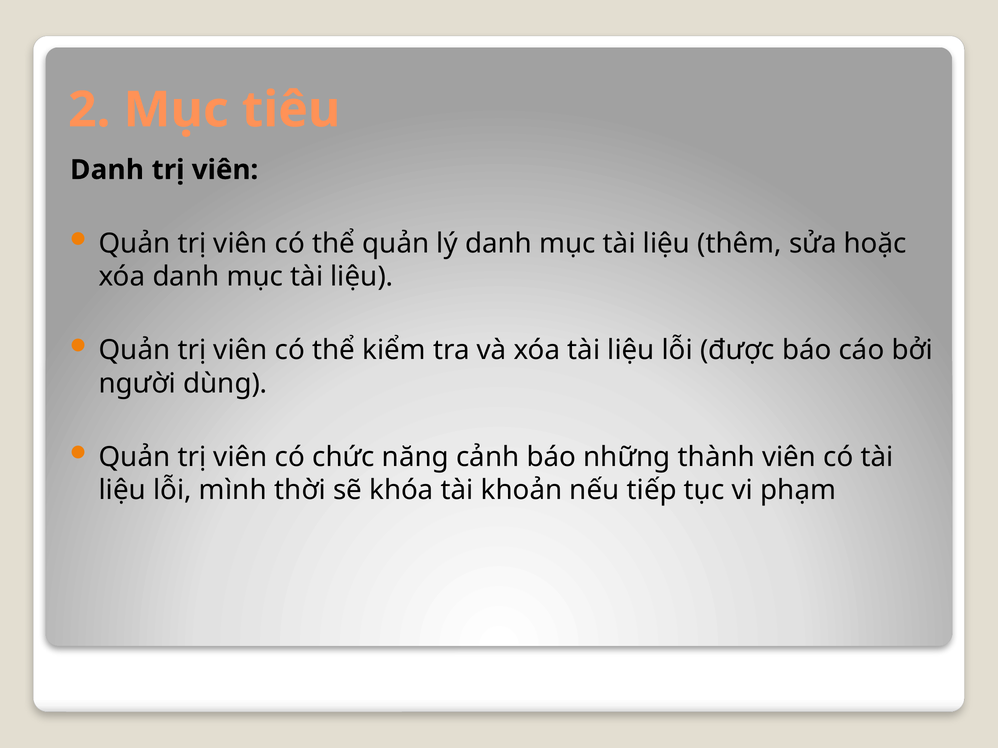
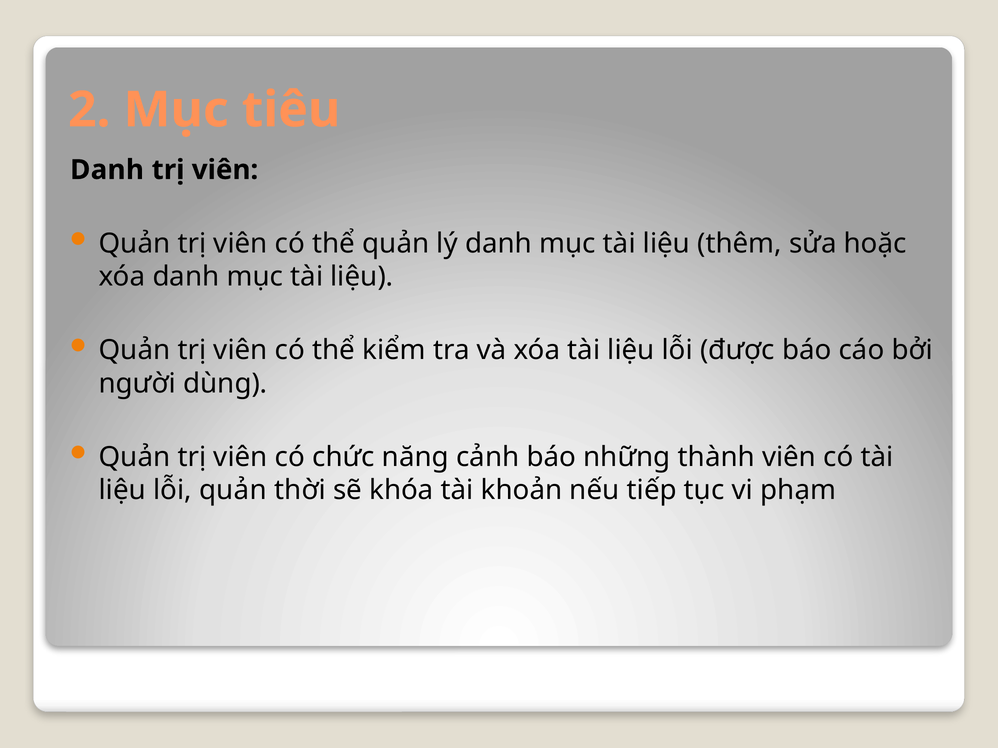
lỗi mình: mình -> quản (233, 491)
